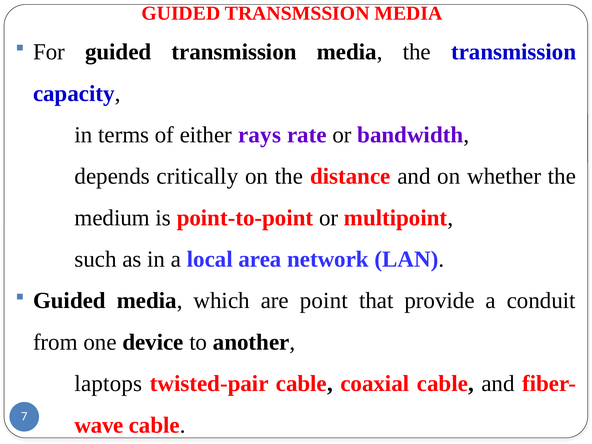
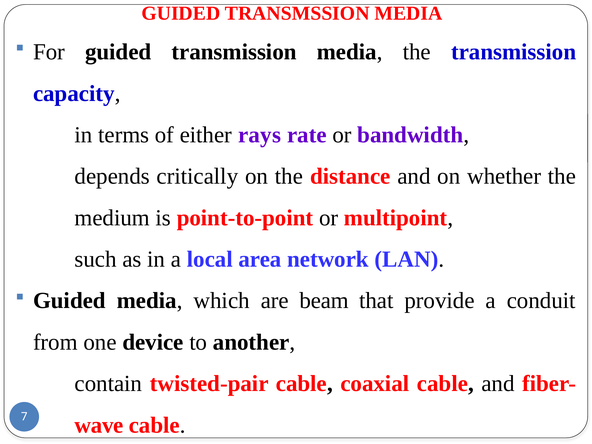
point: point -> beam (324, 301)
laptops: laptops -> contain (108, 384)
